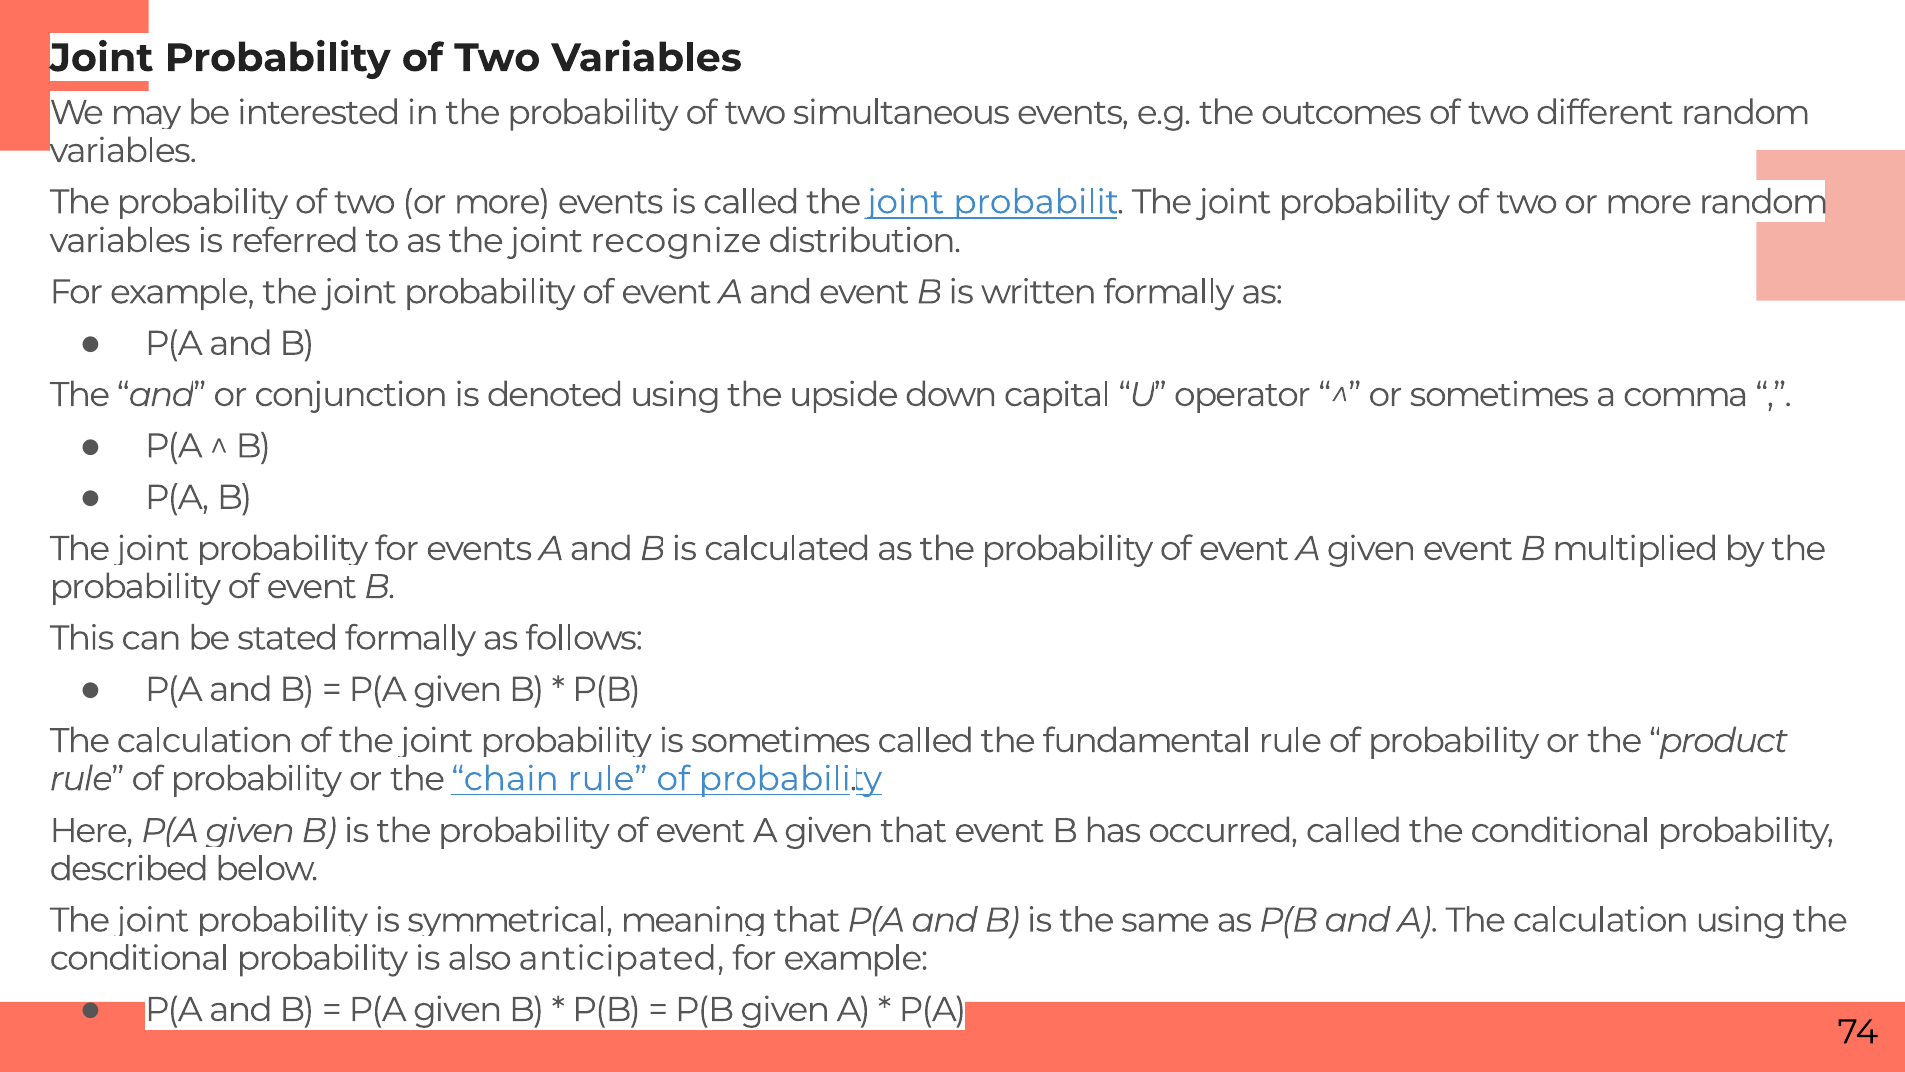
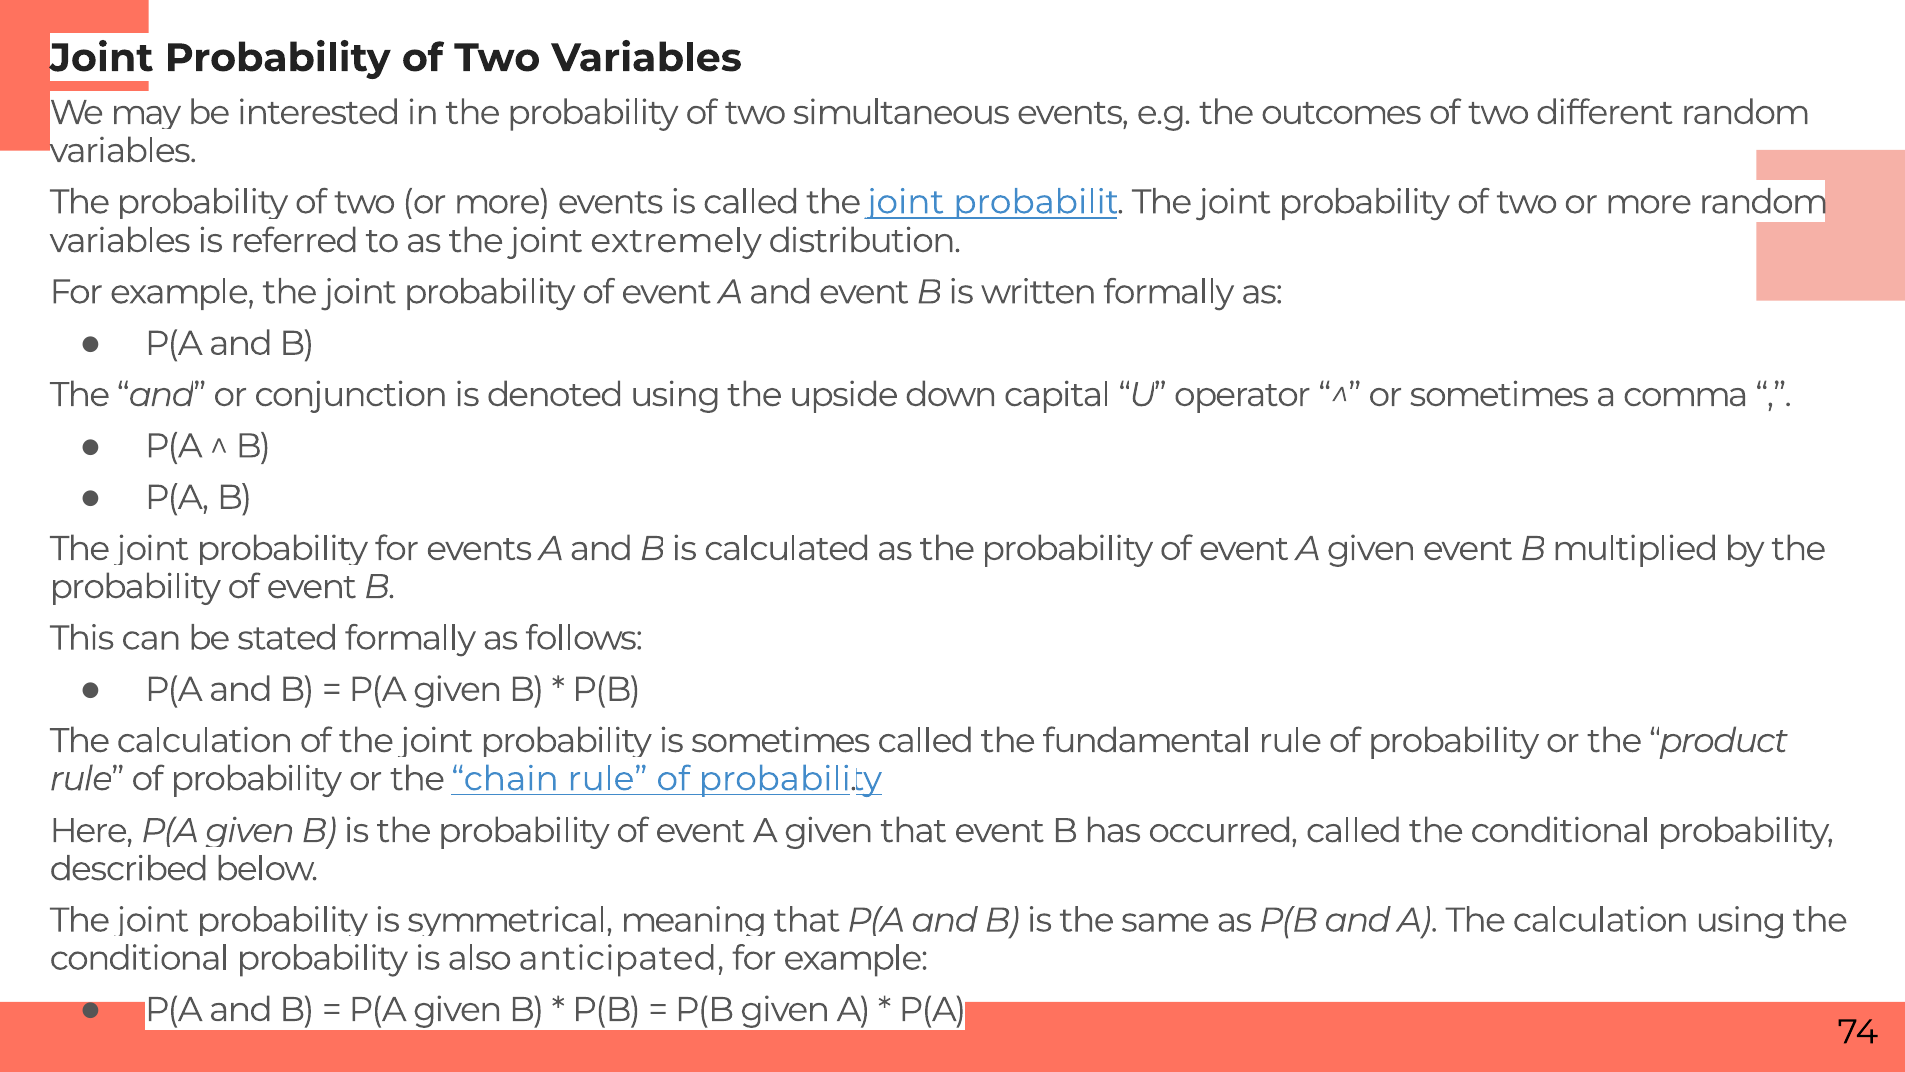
recognize: recognize -> extremely (676, 241)
